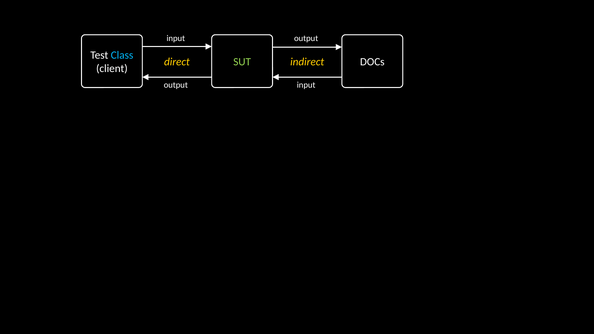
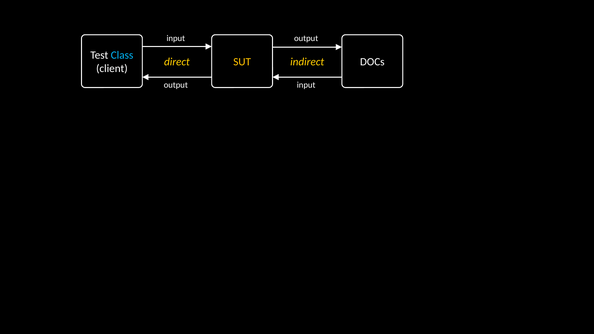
SUT colour: light green -> yellow (242, 62)
